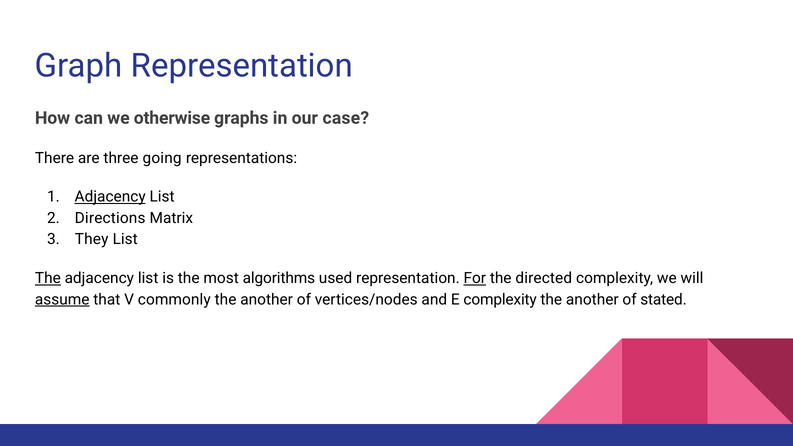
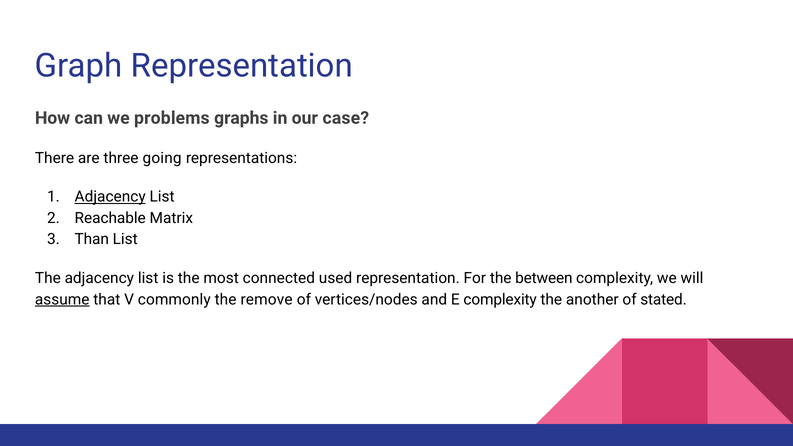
otherwise: otherwise -> problems (172, 118)
Directions: Directions -> Reachable (110, 218)
They: They -> Than (92, 239)
The underline: present -> none (48, 278)
algorithms: algorithms -> connected (279, 278)
For underline: present -> none (475, 278)
directed: directed -> between (544, 278)
another: another -> remove (267, 300)
